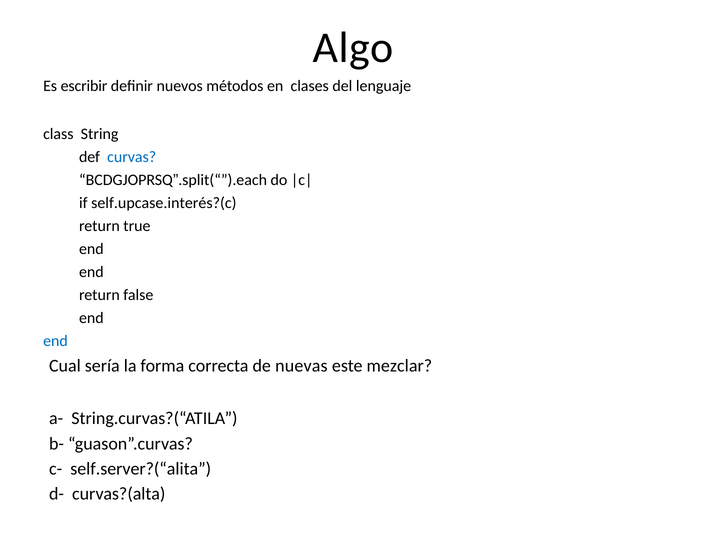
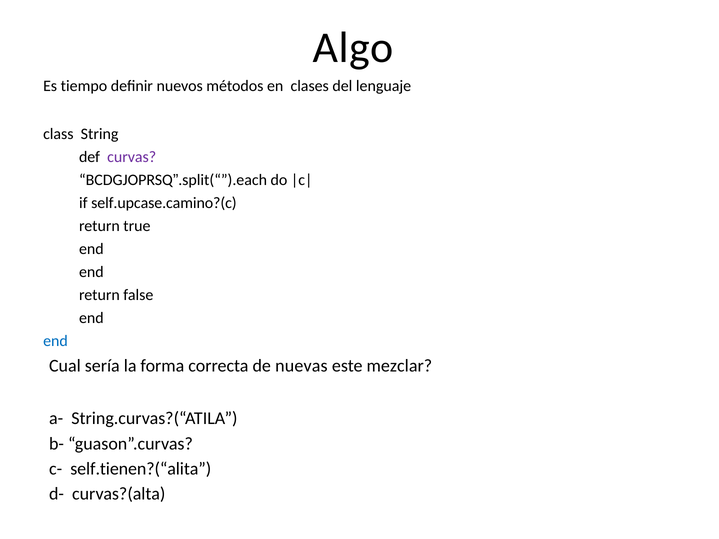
escribir: escribir -> tiempo (84, 86)
curvas colour: blue -> purple (132, 157)
self.upcase.interés?(c: self.upcase.interés?(c -> self.upcase.camino?(c (164, 203)
self.server?(“alita: self.server?(“alita -> self.tienen?(“alita (141, 469)
